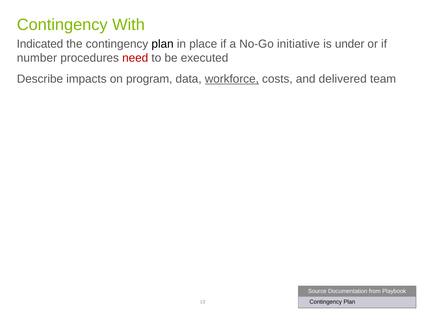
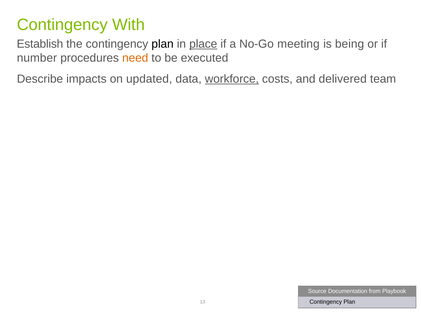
Indicated: Indicated -> Establish (40, 44)
place underline: none -> present (203, 44)
initiative: initiative -> meeting (298, 44)
under: under -> being (350, 44)
need colour: red -> orange (135, 58)
program: program -> updated (149, 79)
